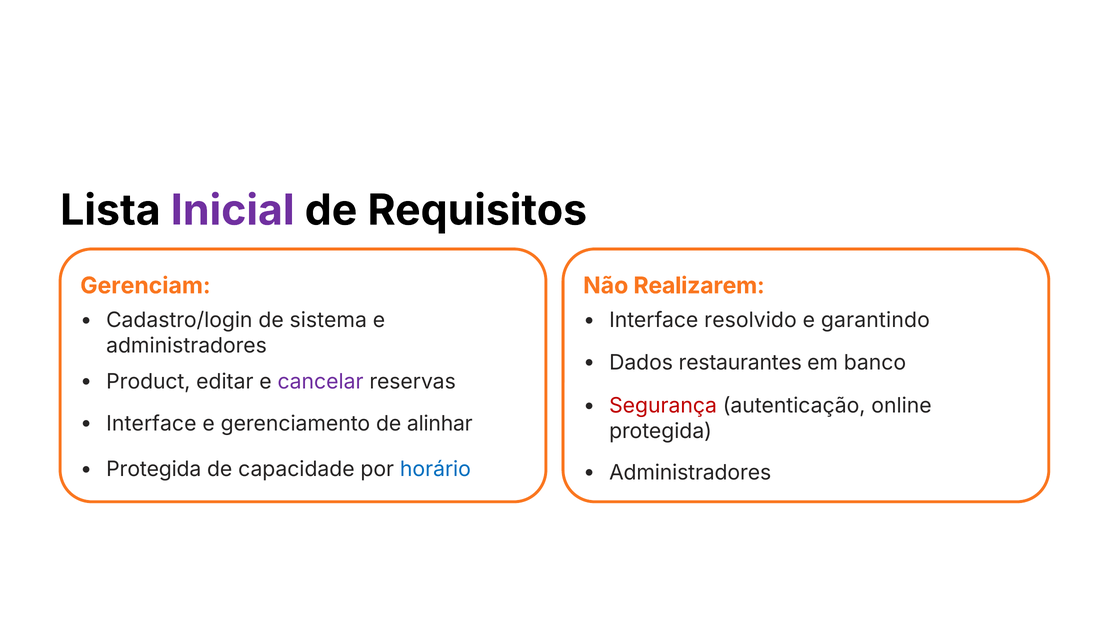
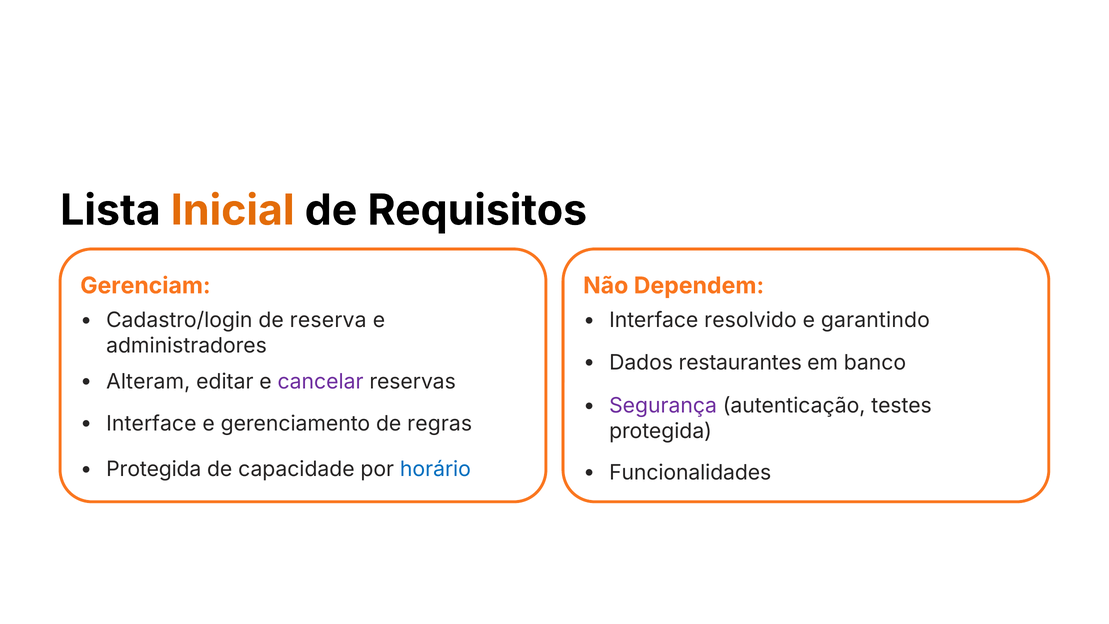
Inicial colour: purple -> orange (233, 210)
Realizarem: Realizarem -> Dependem (699, 286)
sistema: sistema -> reserva (328, 320)
Product: Product -> Alteram (148, 382)
Segurança colour: red -> purple (663, 406)
online: online -> testes (902, 406)
alinhar: alinhar -> regras (440, 424)
Administradores: Administradores -> Funcionalidades (690, 472)
